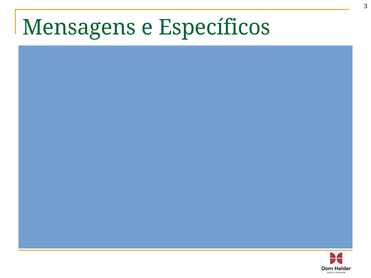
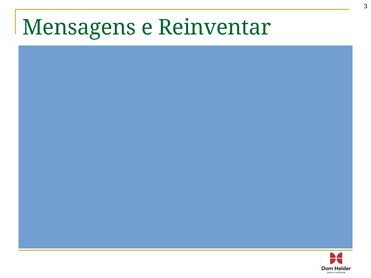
Específicos: Específicos -> Reinventar (215, 28)
